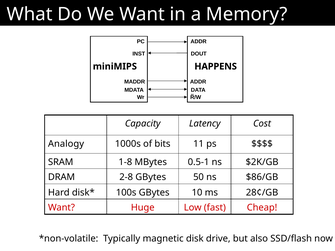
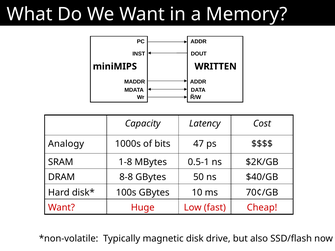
HAPPENS: HAPPENS -> WRITTEN (216, 67)
11: 11 -> 47 (199, 144)
2-8: 2-8 -> 8-8 (126, 177)
$86/GB: $86/GB -> $40/GB (262, 177)
28¢/GB: 28¢/GB -> 70¢/GB (262, 193)
